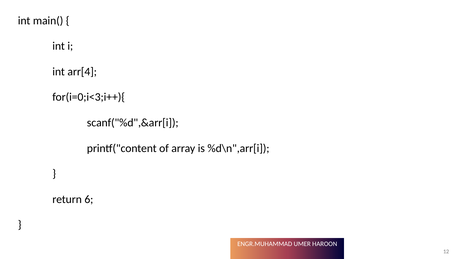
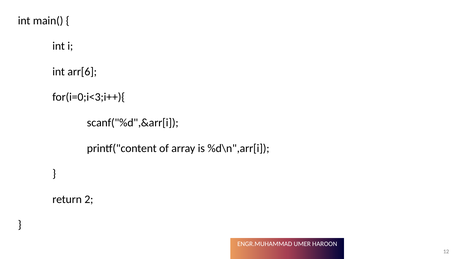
arr[4: arr[4 -> arr[6 (82, 72)
6: 6 -> 2 (89, 199)
